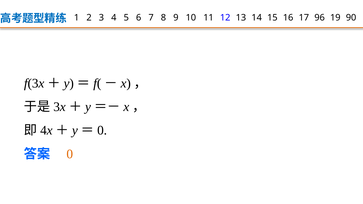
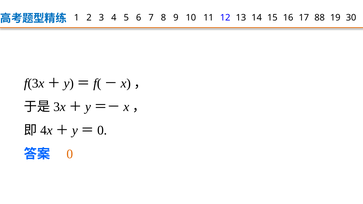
96: 96 -> 88 (320, 18)
90: 90 -> 30 (351, 18)
